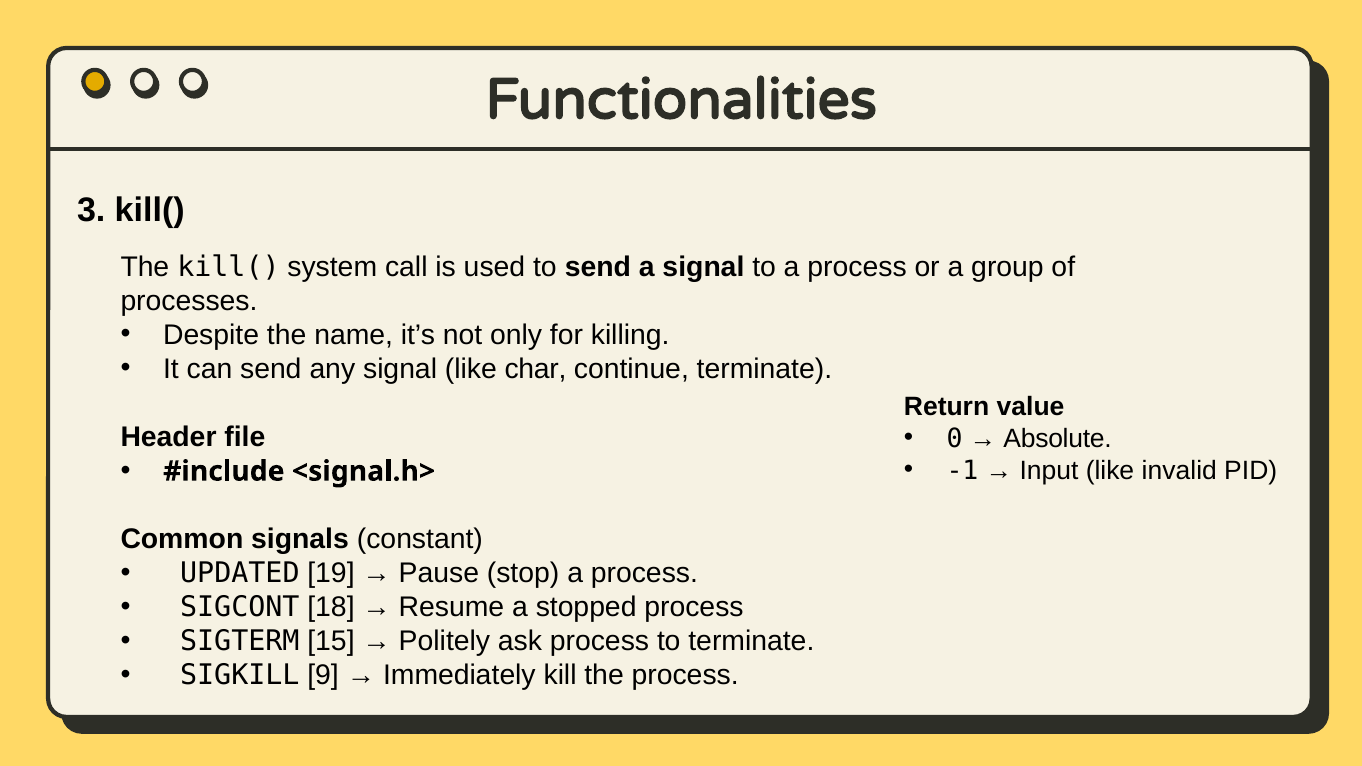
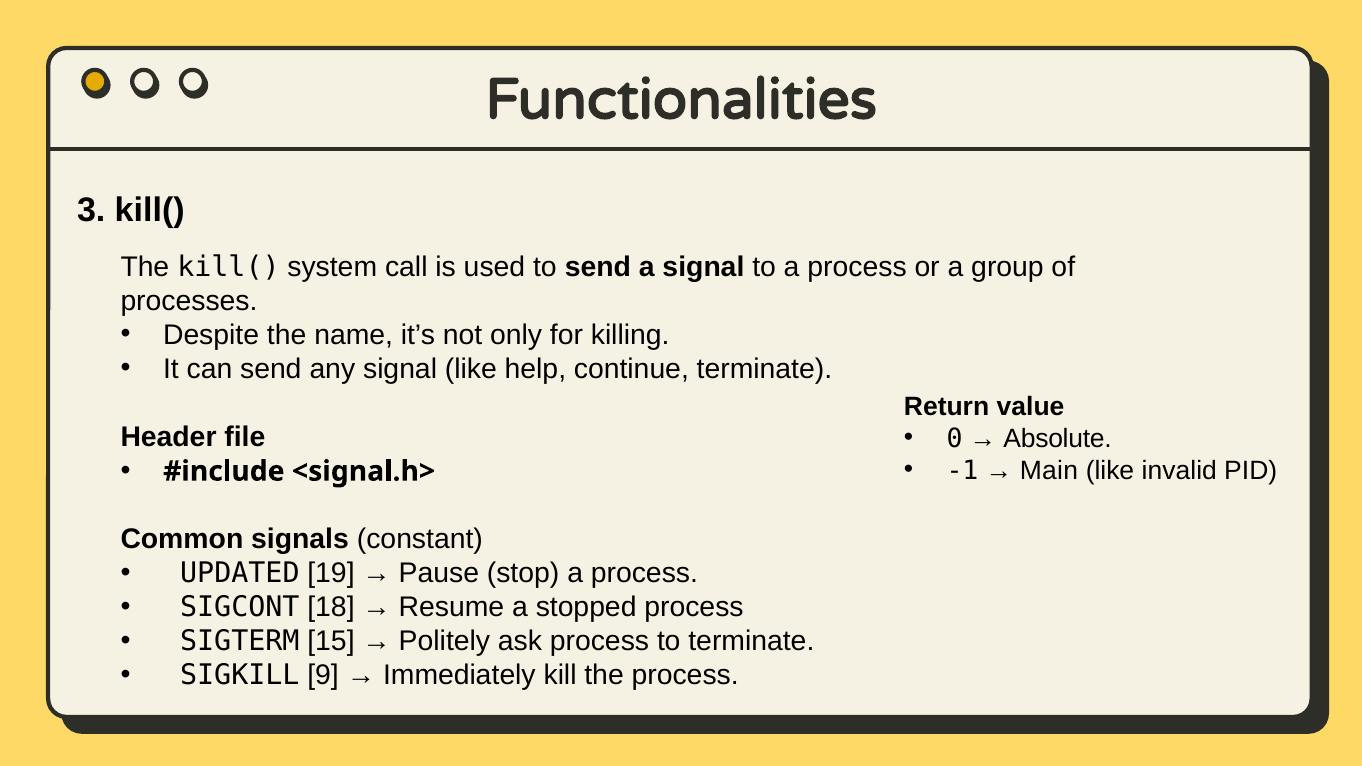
char: char -> help (535, 369)
Input: Input -> Main (1049, 470)
